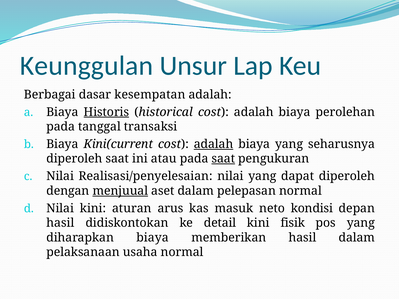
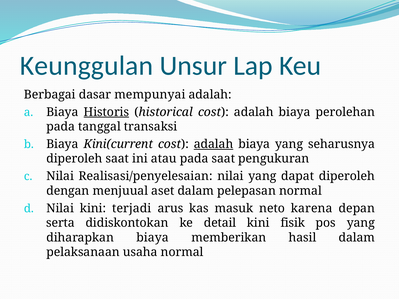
kesempatan: kesempatan -> mempunyai (150, 95)
saat underline: present -> none (223, 159)
menjuual underline: present -> none (120, 191)
aturan: aturan -> terjadi (132, 208)
kondisi: kondisi -> karena (312, 208)
hasil: hasil -> serta (60, 223)
